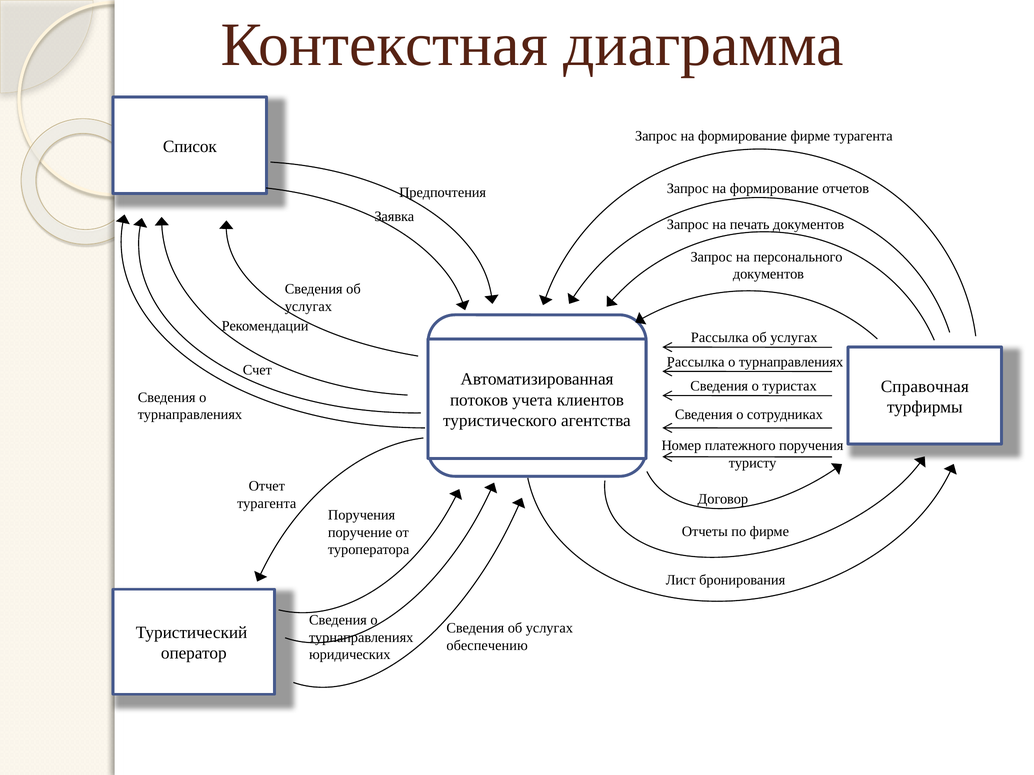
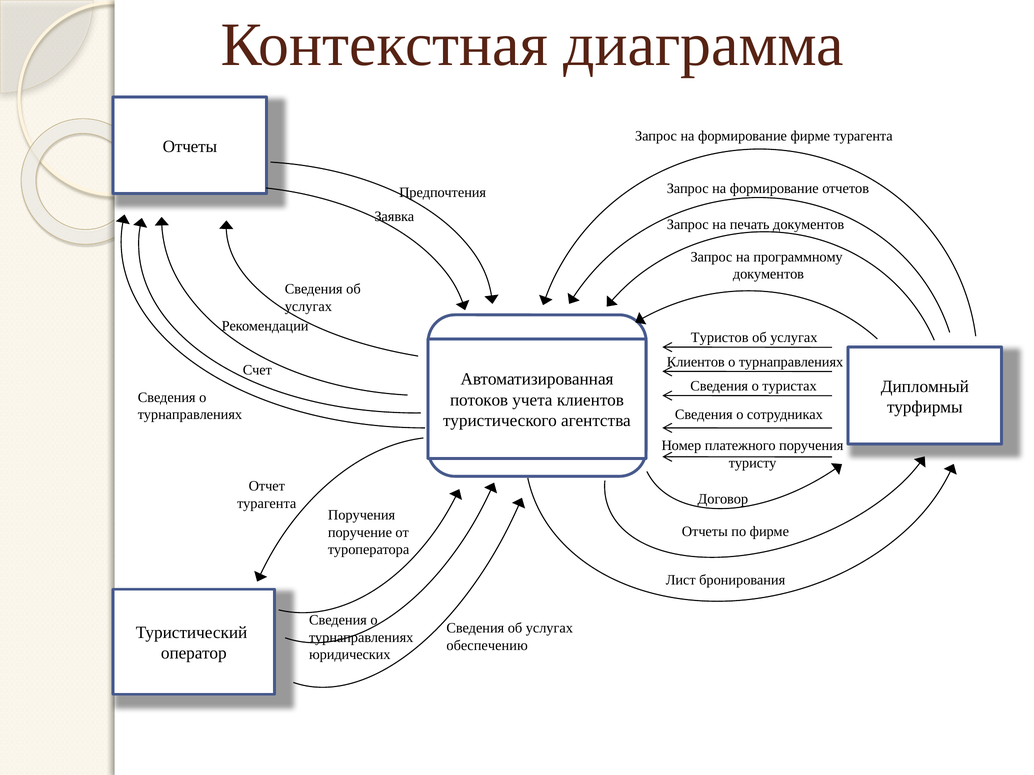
Список: Список -> Отчеты (190, 147)
персонального: персонального -> программному (798, 257)
Рассылка: Рассылка -> Туристов (720, 338)
Рассылка: Рассылка -> Клиентов (696, 362)
Справочная: Справочная -> Дипломный (925, 387)
